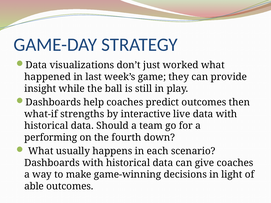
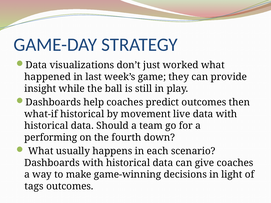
what-if strengths: strengths -> historical (82, 114)
interactive: interactive -> movement (146, 114)
able: able -> tags (34, 187)
